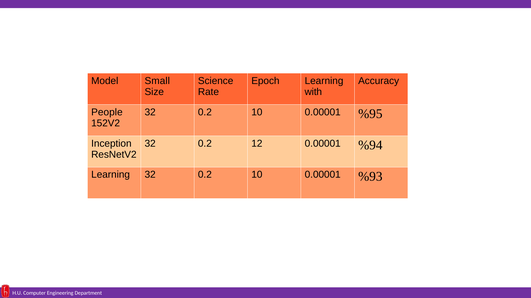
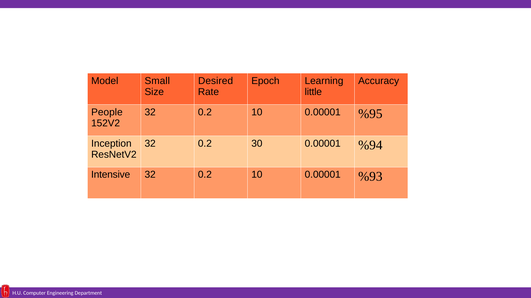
Science: Science -> Desired (216, 81)
with: with -> little (313, 92)
12: 12 -> 30 (257, 144)
Learning: Learning -> Intensive (111, 175)
